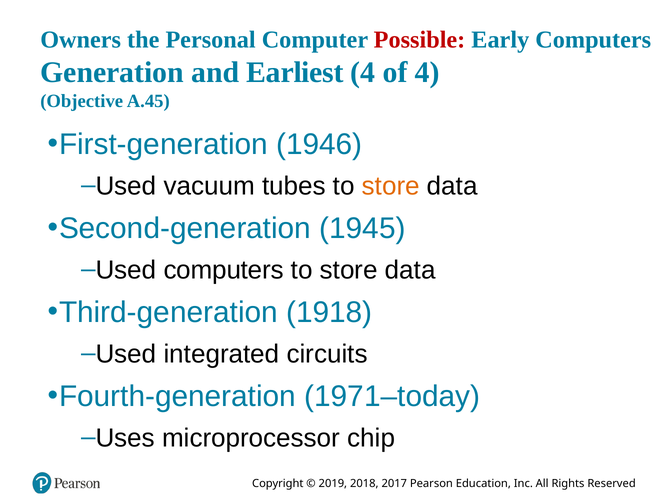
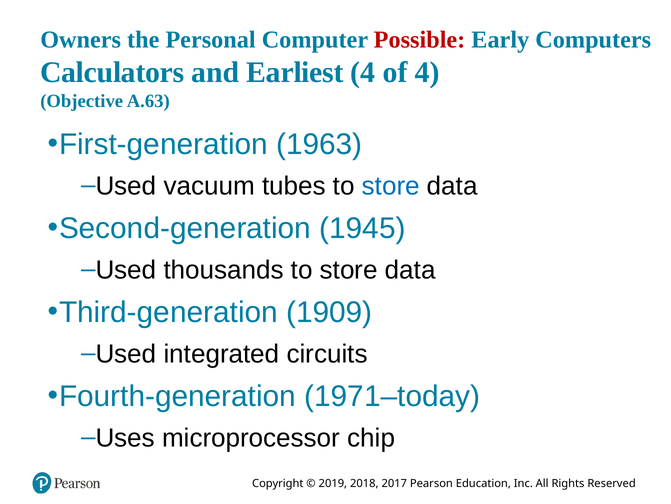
Generation: Generation -> Calculators (112, 72)
A.45: A.45 -> A.63 (148, 101)
1946: 1946 -> 1963 (319, 144)
store colour: orange -> blue (391, 186)
Used computers: computers -> thousands (224, 270)
1918: 1918 -> 1909 (329, 312)
